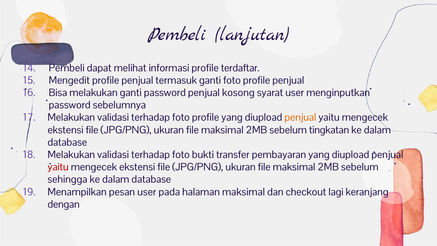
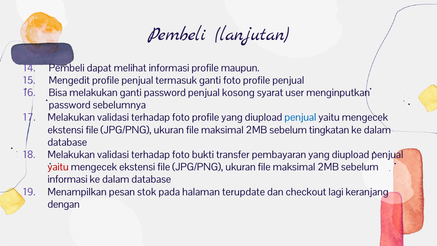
terdaftar: terdaftar -> maupun (240, 68)
penjual colour: orange -> blue (300, 117)
sehingga: sehingga -> informasi (68, 179)
pesan user: user -> stok (147, 192)
halaman maksimal: maksimal -> terupdate (244, 192)
